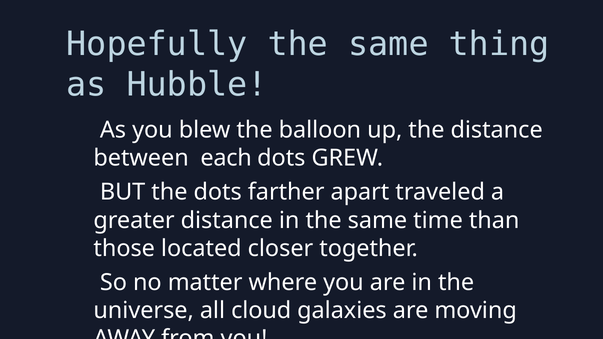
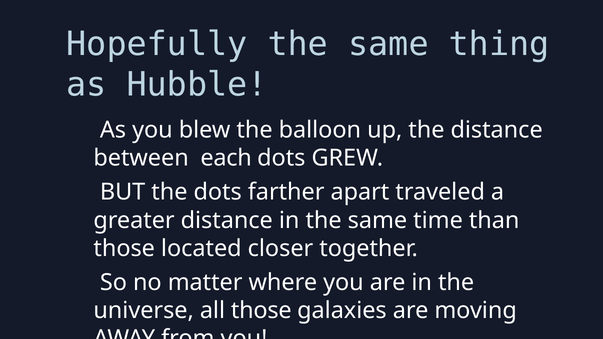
all cloud: cloud -> those (261, 311)
